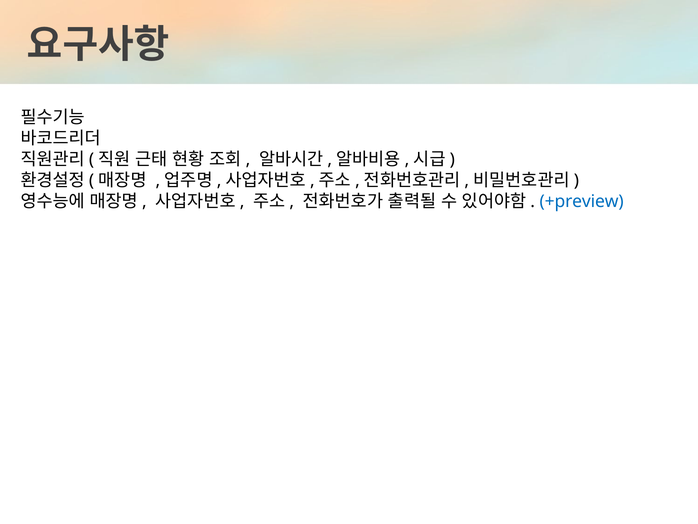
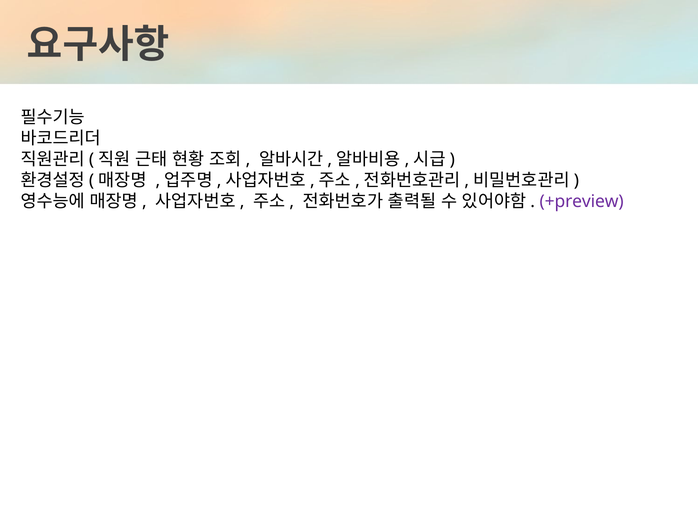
+preview colour: blue -> purple (582, 201)
